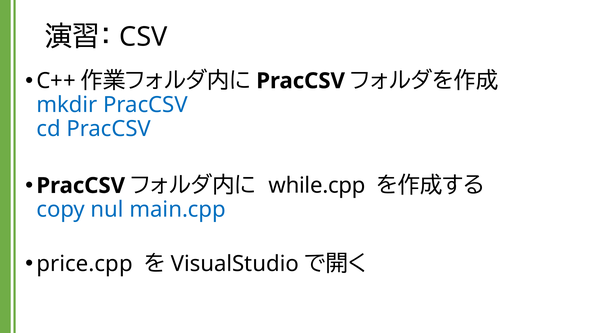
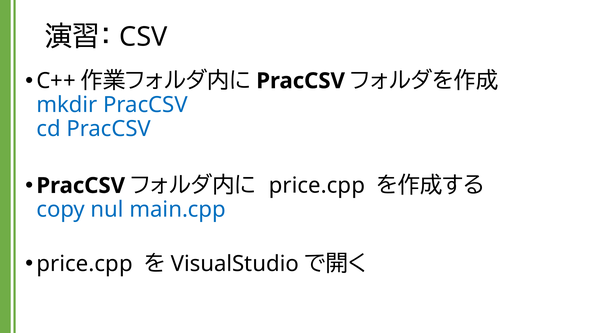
while.cpp: while.cpp -> price.cpp (317, 185)
